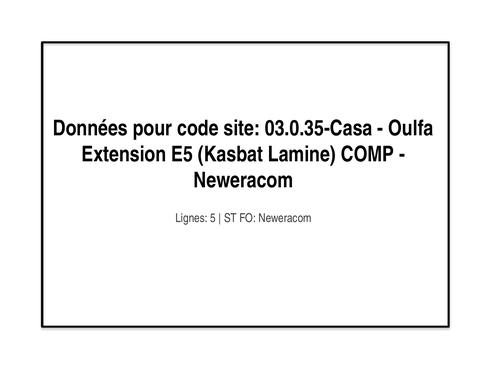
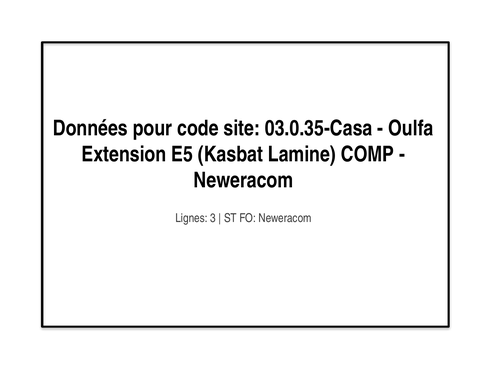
5: 5 -> 3 (213, 218)
